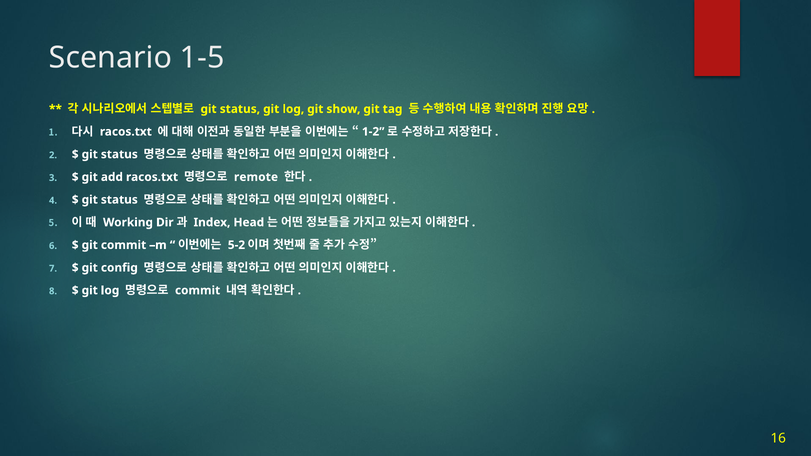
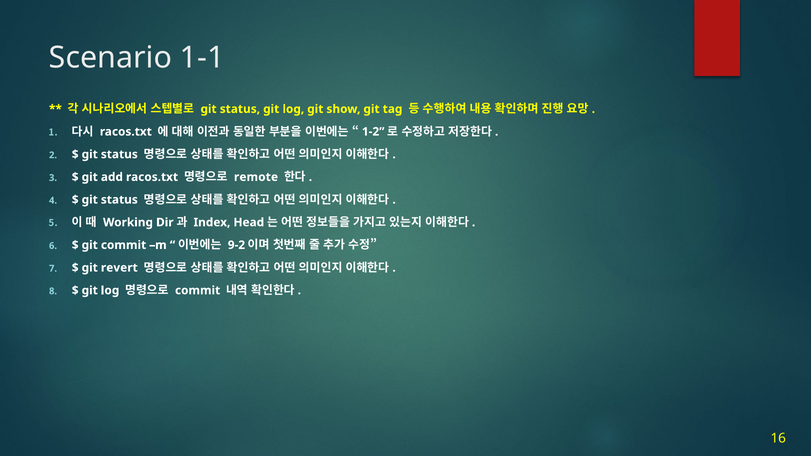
1-5: 1-5 -> 1-1 (202, 58)
5-2: 5-2 -> 9-2 (236, 245)
config: config -> revert (119, 268)
